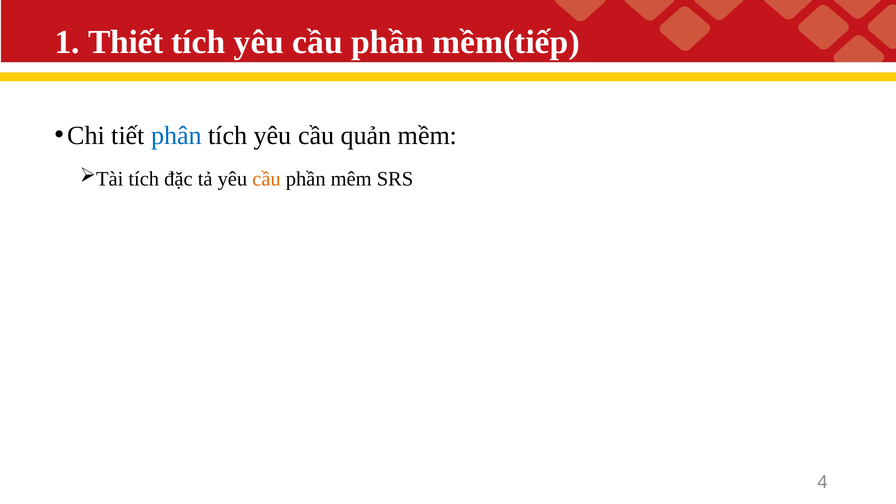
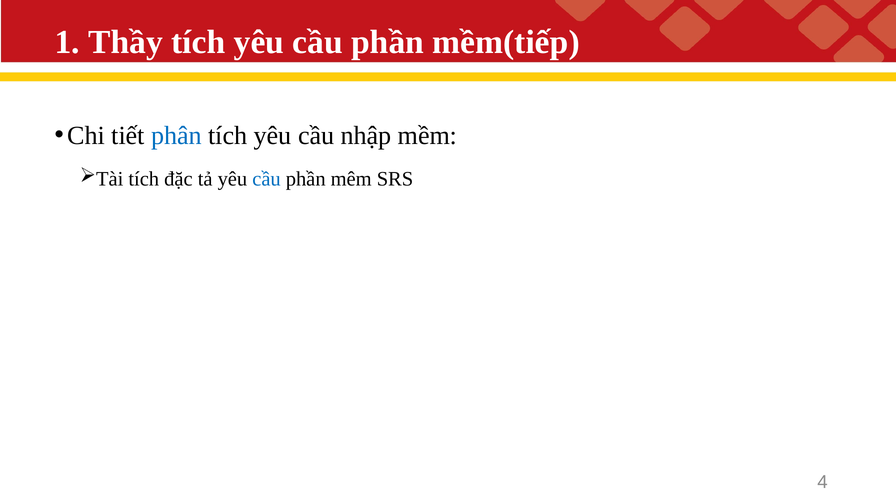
Thiết: Thiết -> Thầy (126, 42)
quản: quản -> nhập (366, 135)
cầu colour: orange -> blue (267, 179)
